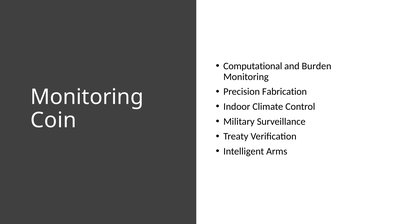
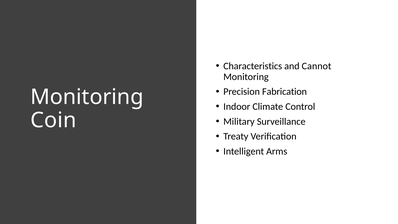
Computational: Computational -> Characteristics (253, 66)
Burden: Burden -> Cannot (317, 66)
